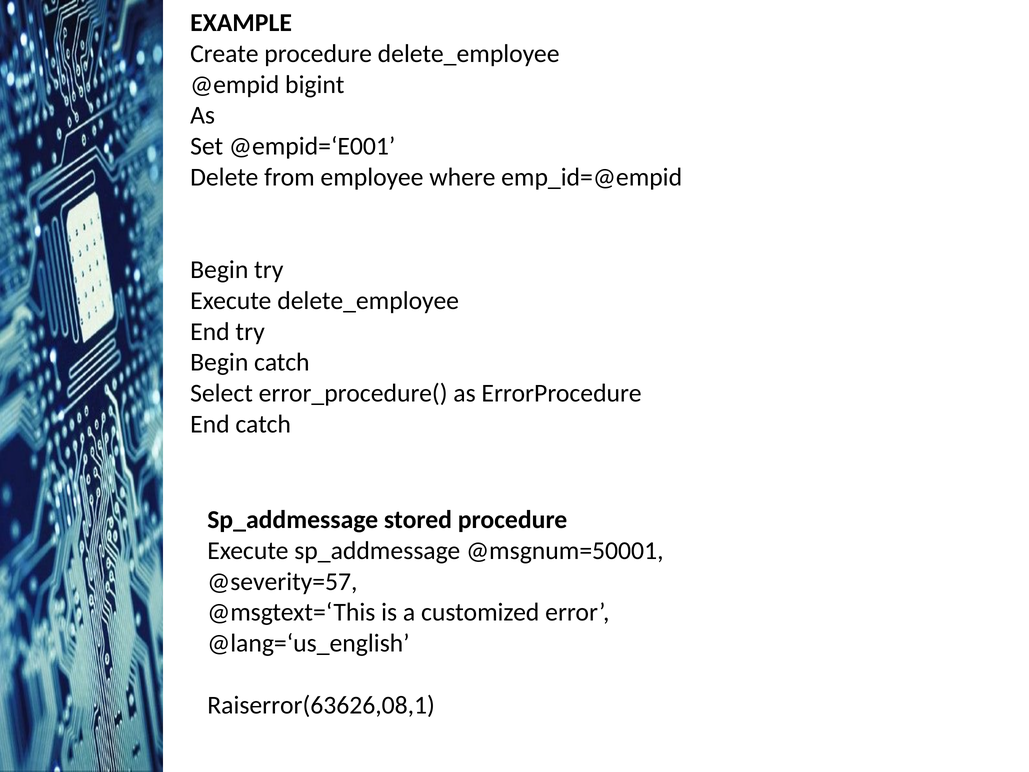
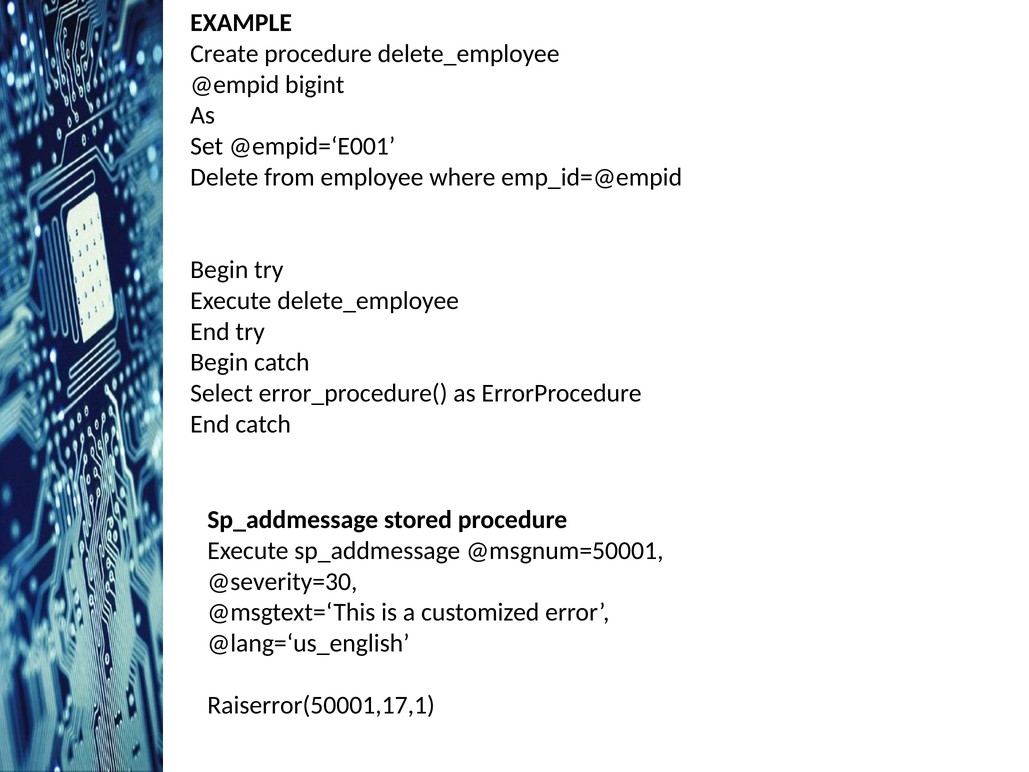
@severity=57: @severity=57 -> @severity=30 (282, 581)
Raiserror(63626,08,1: Raiserror(63626,08,1 -> Raiserror(50001,17,1 (321, 705)
